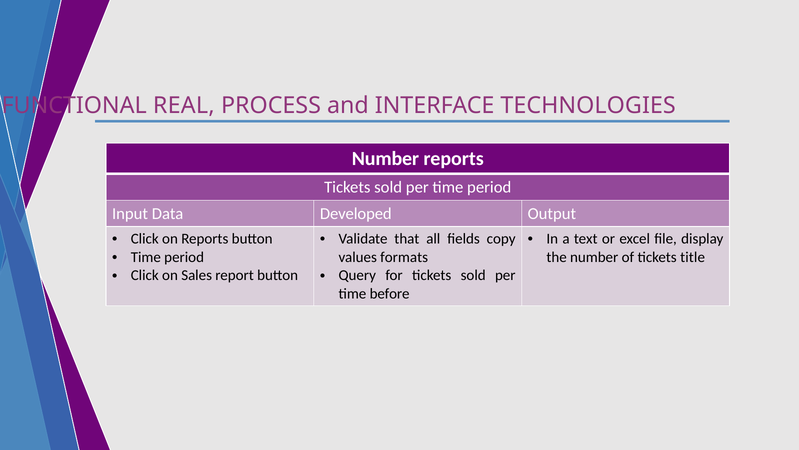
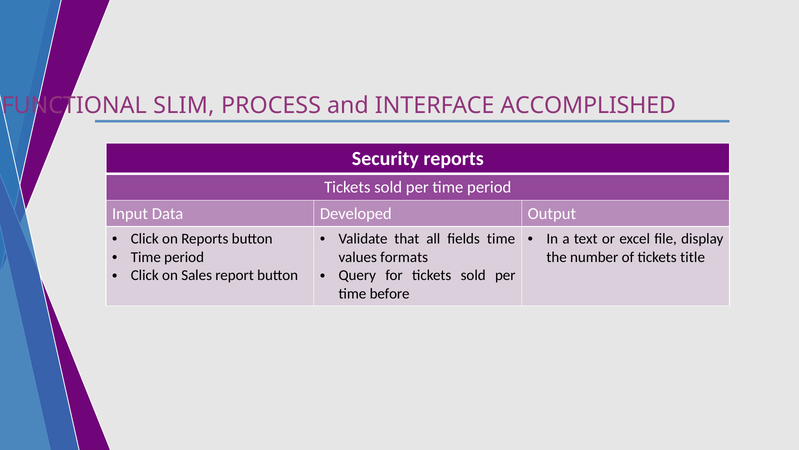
REAL: REAL -> SLIM (184, 105)
TECHNOLOGIES: TECHNOLOGIES -> ACCOMPLISHED (588, 105)
Number: Number -> Security (385, 158)
fields copy: copy -> time (501, 239)
